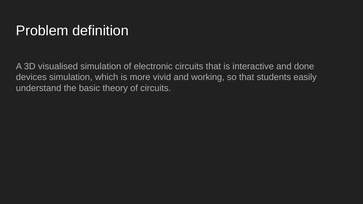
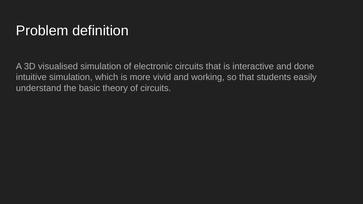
devices: devices -> intuitive (31, 77)
